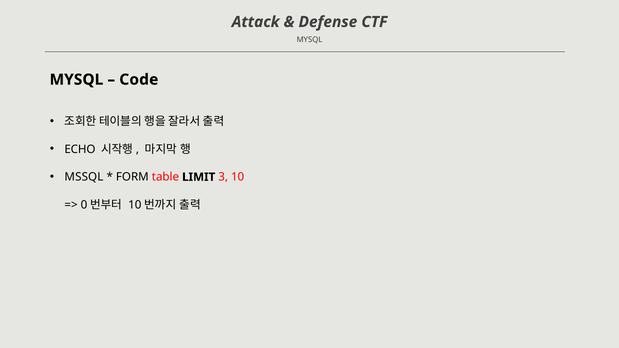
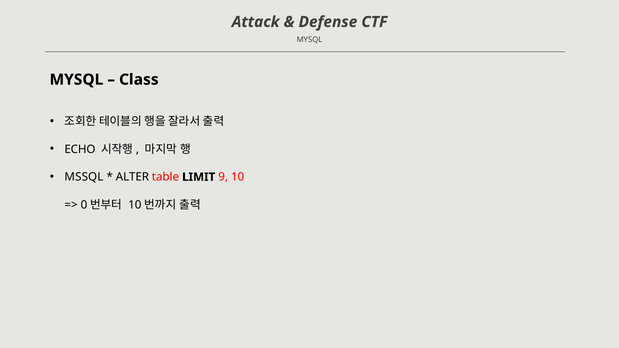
Code: Code -> Class (139, 80)
FORM: FORM -> ALTER (132, 177)
3: 3 -> 9 (223, 177)
